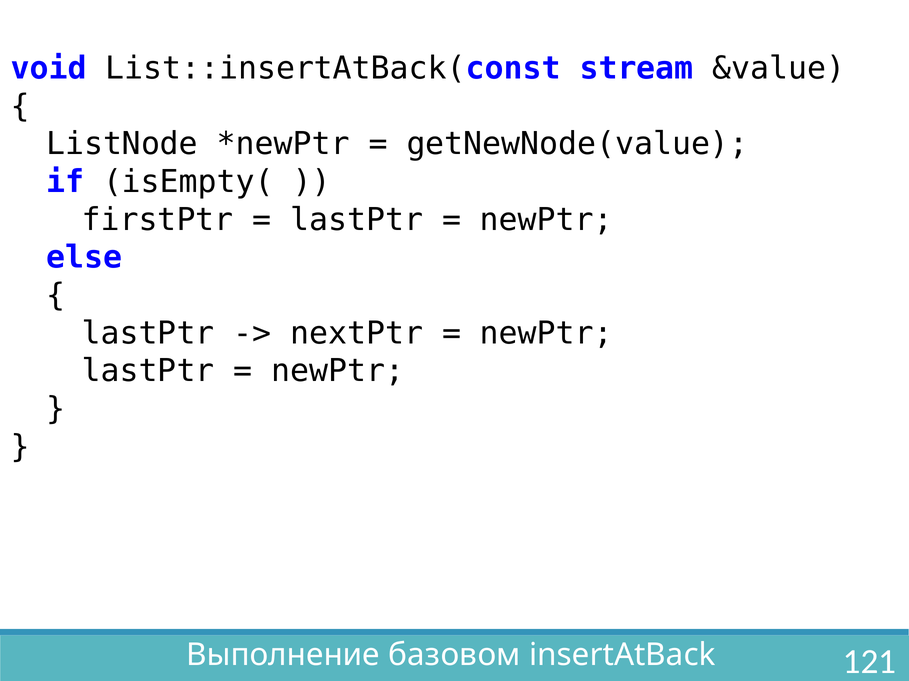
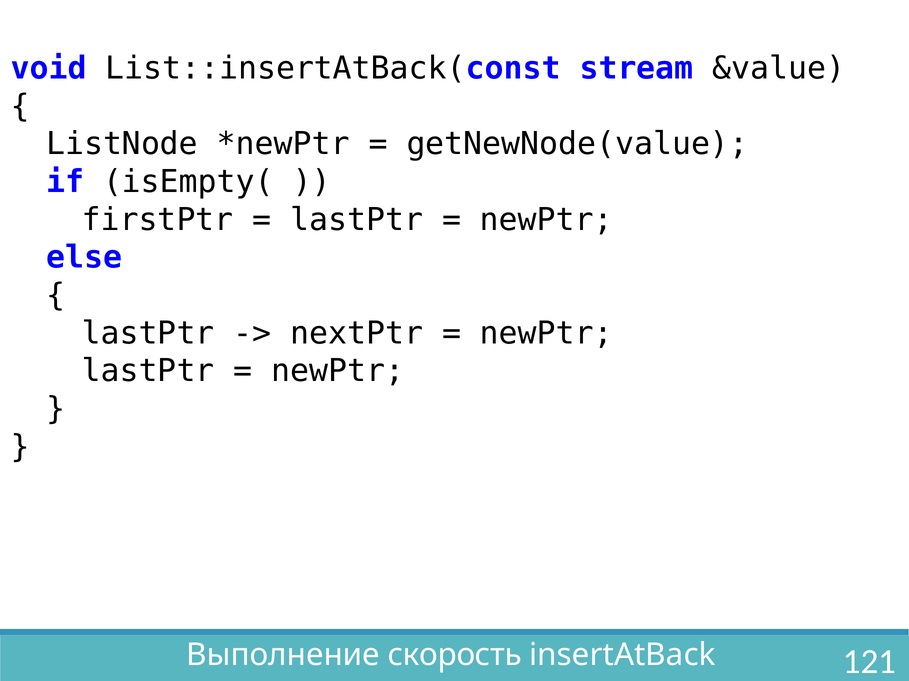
базовом: базовом -> скорость (455, 656)
